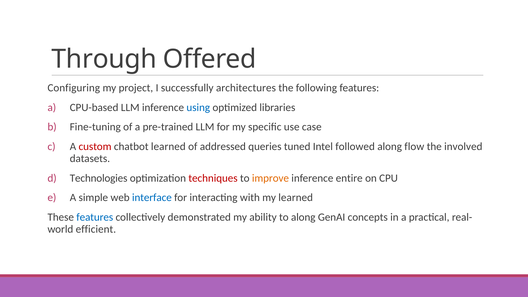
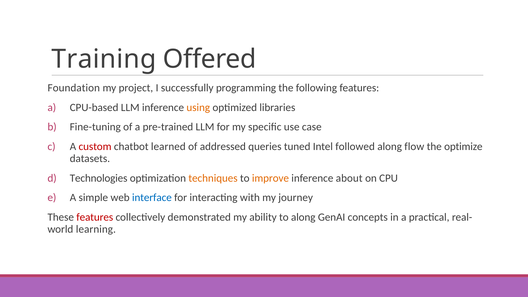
Through: Through -> Training (104, 59)
Configuring: Configuring -> Foundation (74, 88)
architectures: architectures -> programming (246, 88)
using colour: blue -> orange (198, 107)
involved: involved -> optimize (463, 147)
techniques colour: red -> orange (213, 178)
entire: entire -> about (349, 178)
my learned: learned -> journey (296, 198)
features colour: blue -> red (95, 217)
efficient: efficient -> learning (96, 229)
